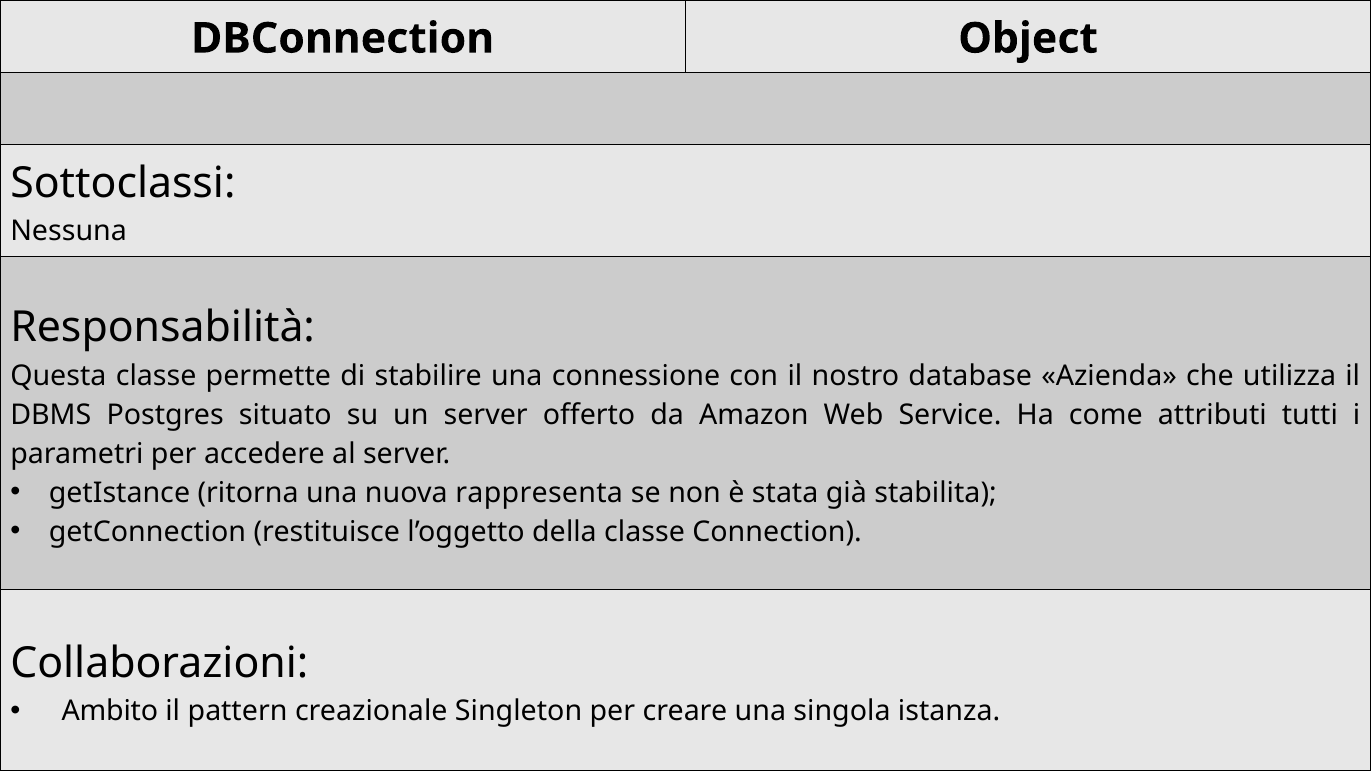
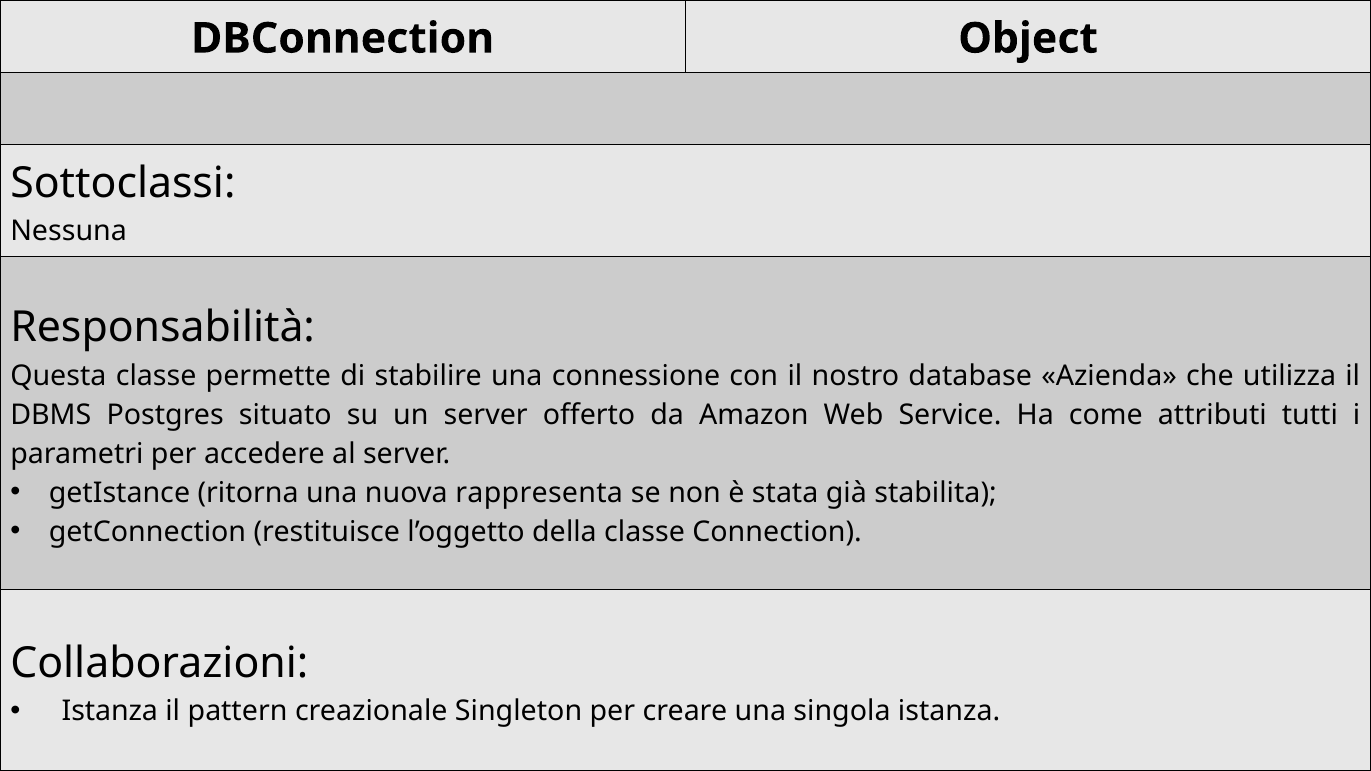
Ambito: Ambito -> Istanza (110, 711)
